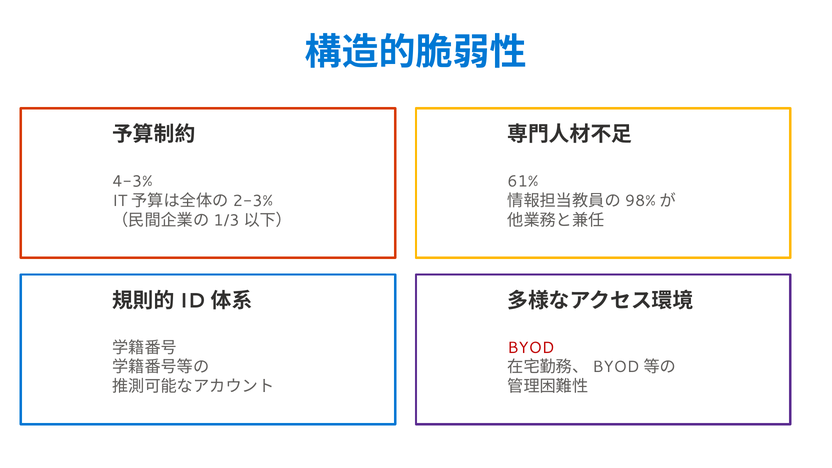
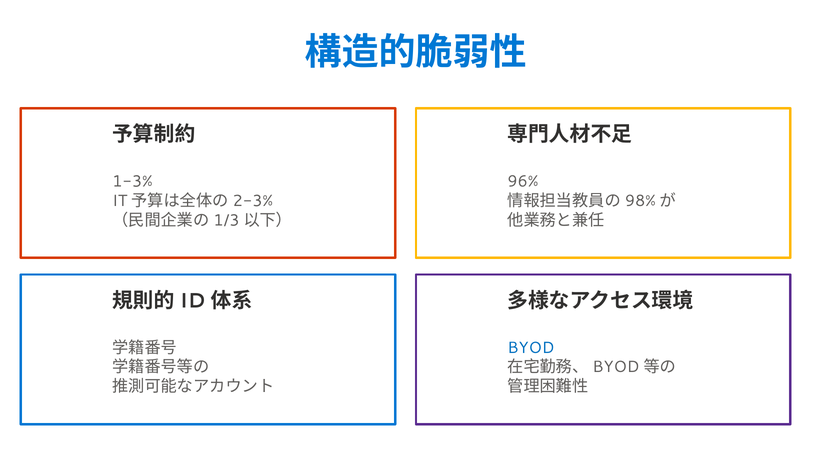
4-3%: 4-3% -> 1-3% (132, 181)
61%: 61% -> 96% (523, 181)
BYOD colour: red -> blue (531, 348)
